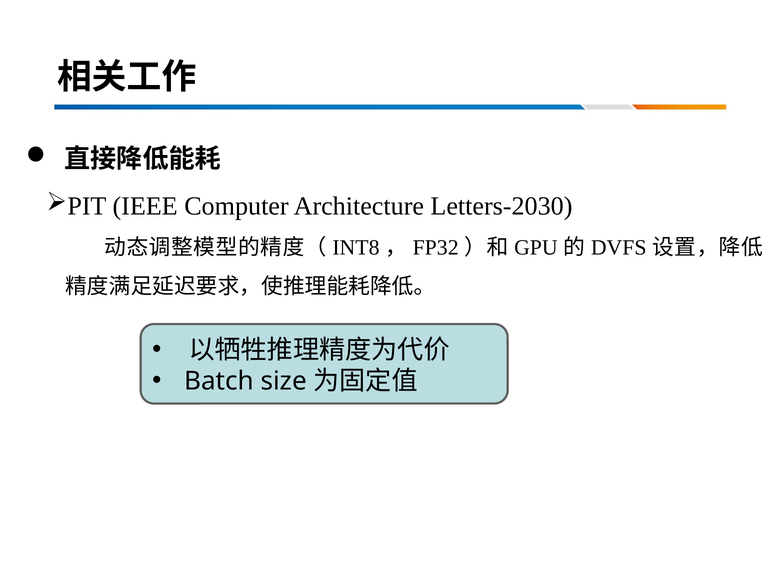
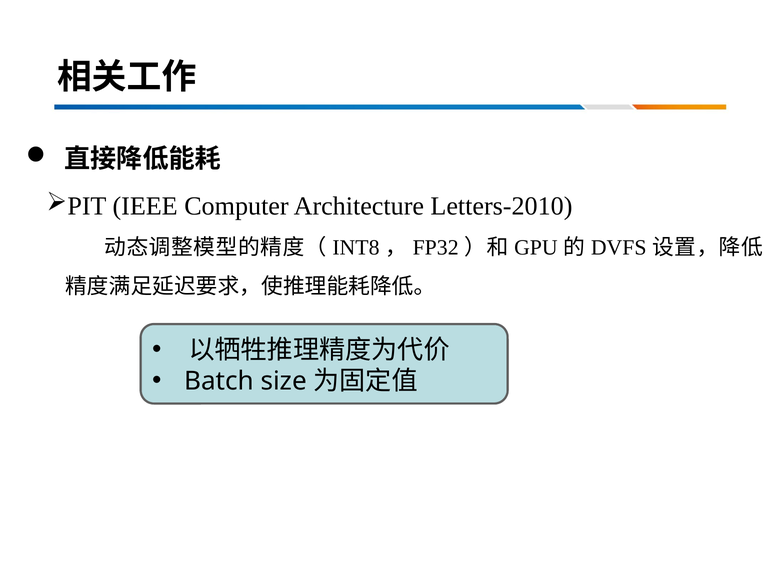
Letters-2030: Letters-2030 -> Letters-2010 (501, 206)
